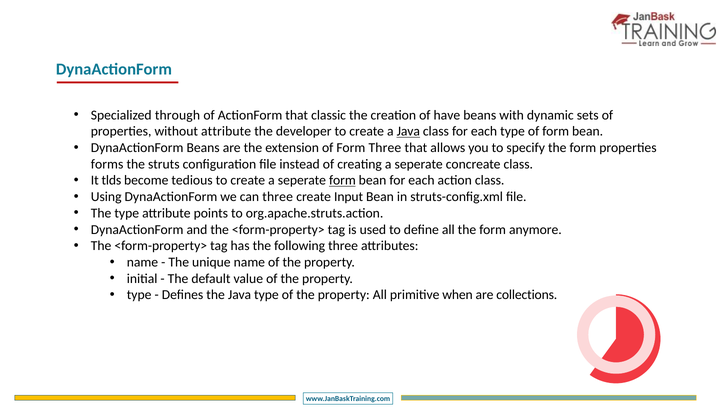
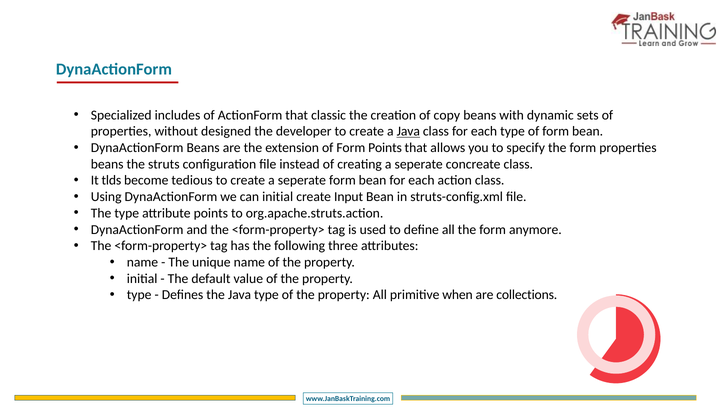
through: through -> includes (178, 115)
have: have -> copy (447, 115)
without attribute: attribute -> designed (226, 131)
Form Three: Three -> Points (385, 148)
forms: forms -> beans (107, 164)
form underline: present -> none (342, 180)
can three: three -> initial (278, 197)
